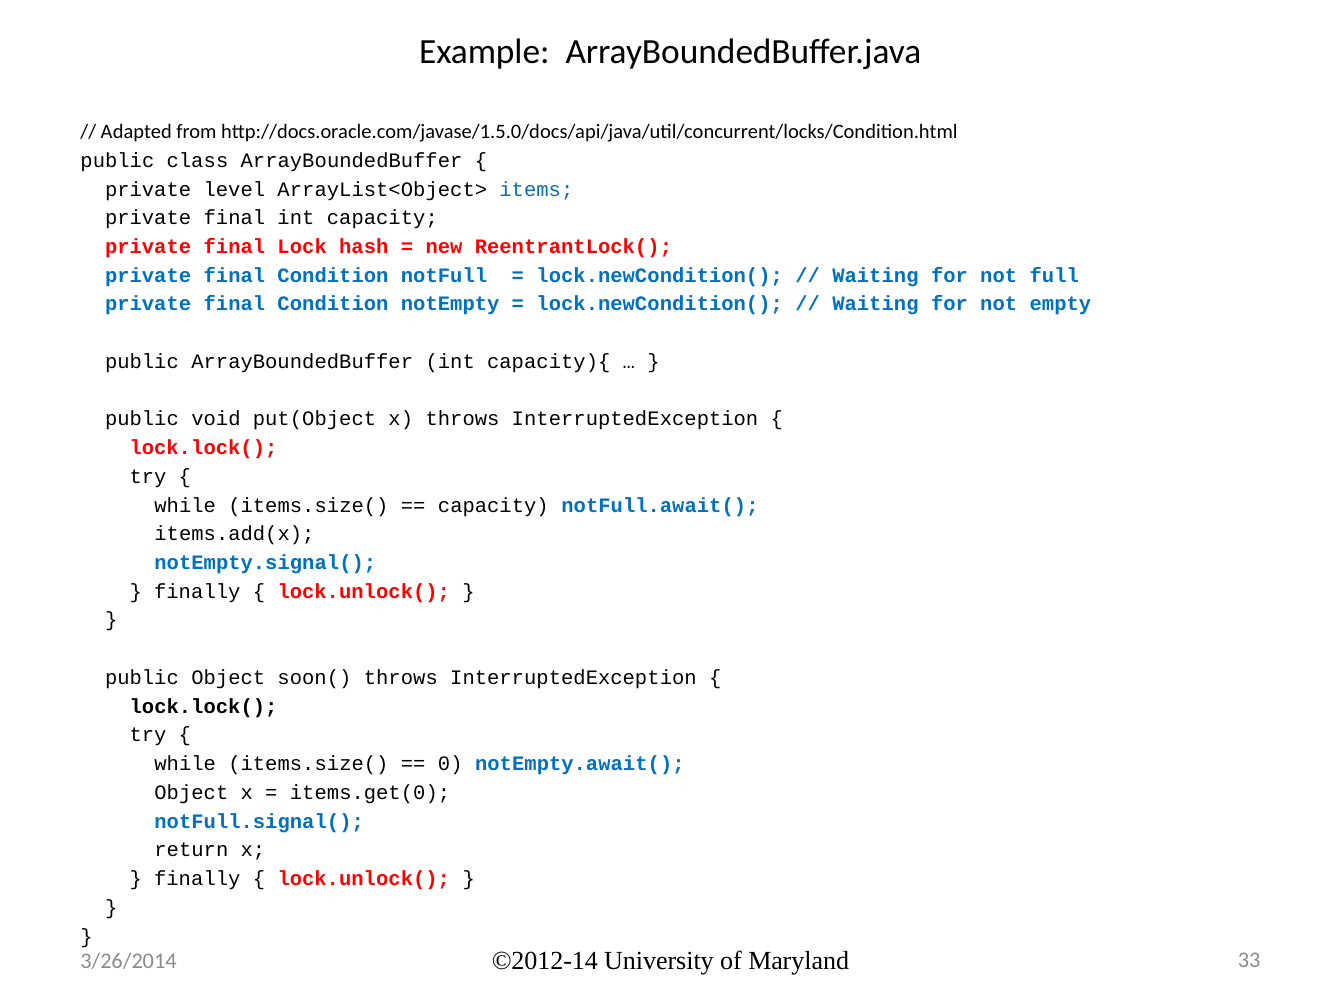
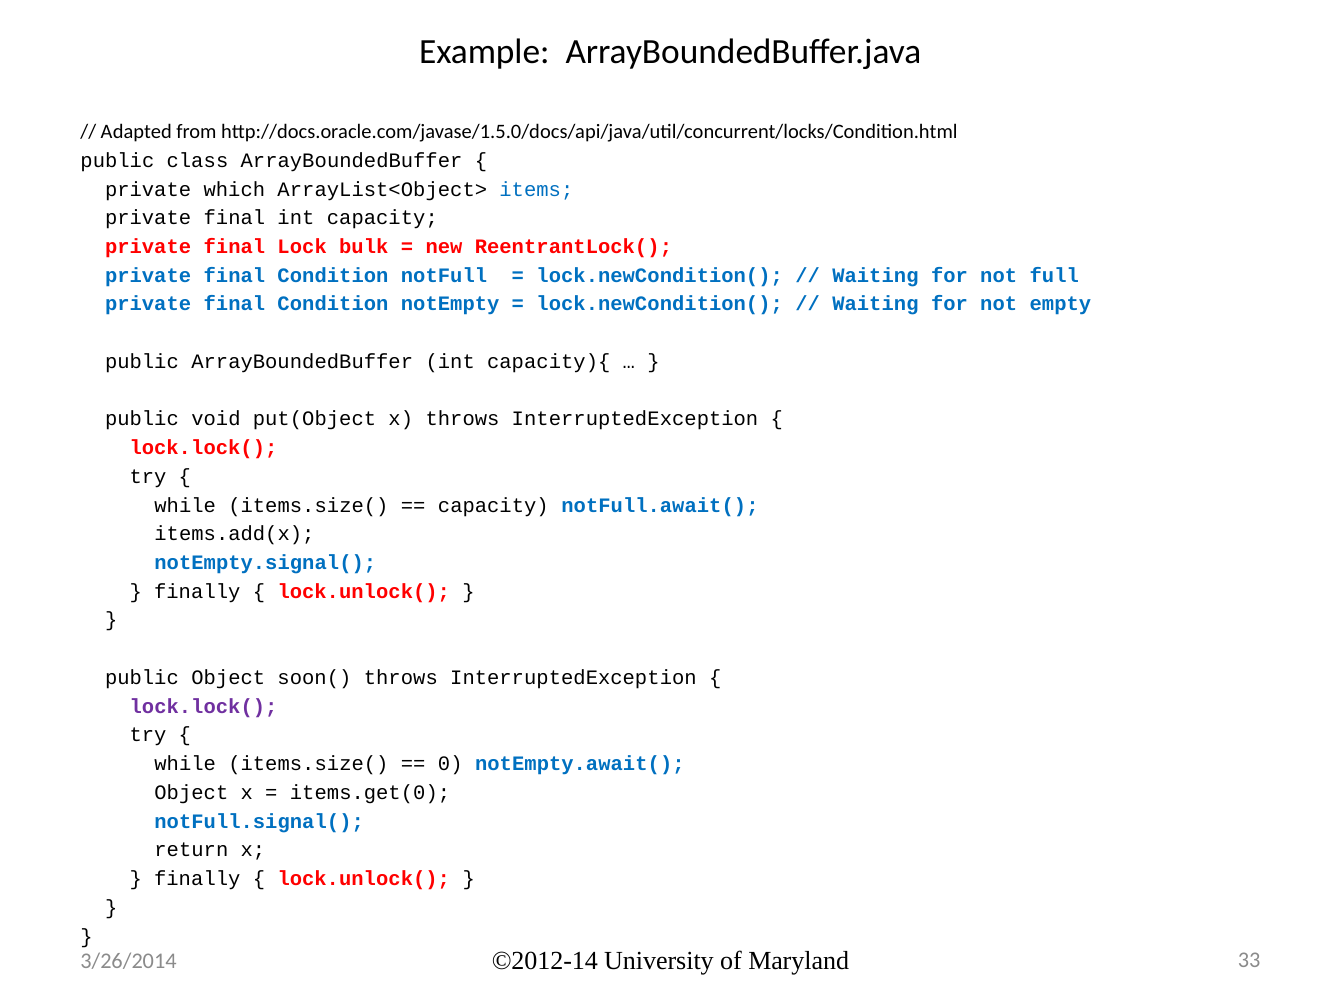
level: level -> which (234, 189)
hash: hash -> bulk (364, 247)
lock.lock( colour: black -> purple (204, 706)
